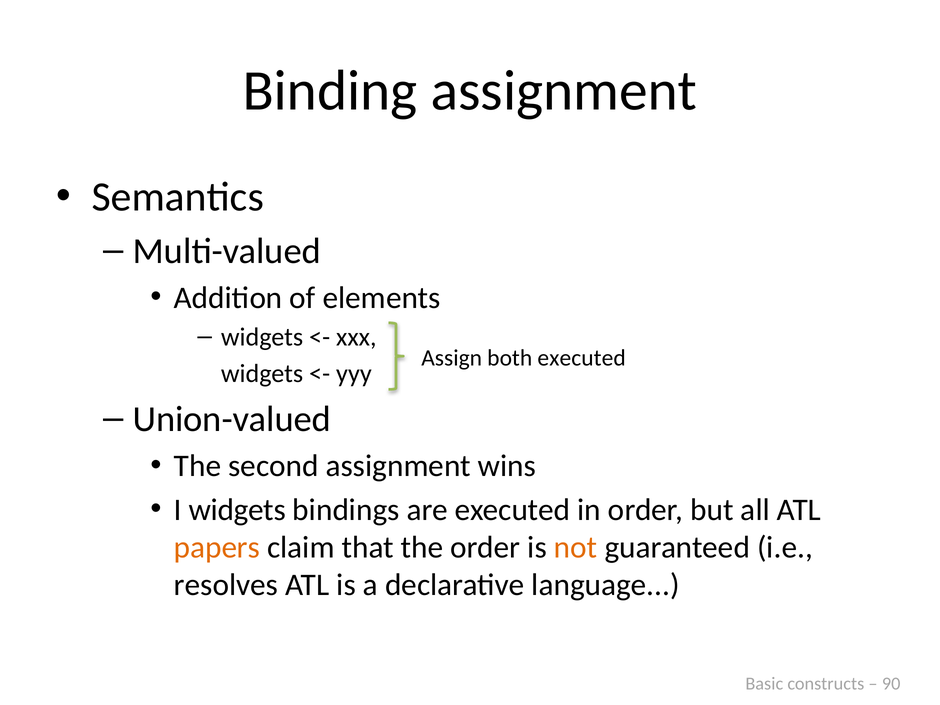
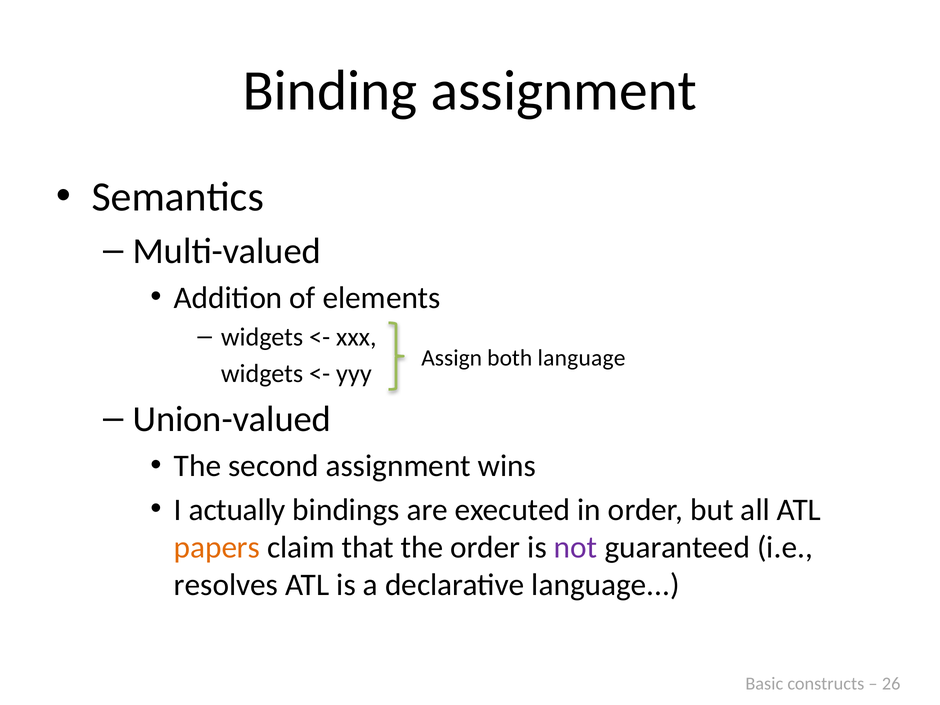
both executed: executed -> language (582, 358)
I widgets: widgets -> actually (237, 510)
not colour: orange -> purple (576, 547)
90: 90 -> 26 (891, 684)
